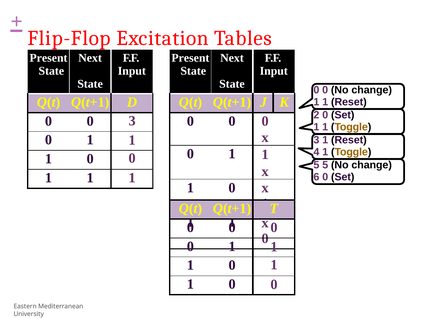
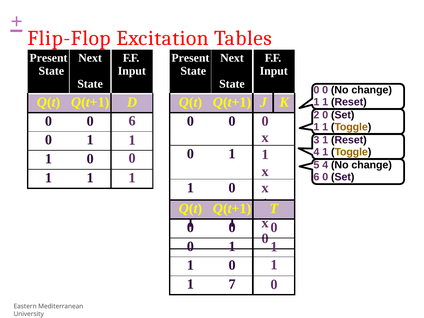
0 3: 3 -> 6 (132, 121)
5: 5 -> 4 (325, 165)
0: 0 -> 7 (232, 284)
